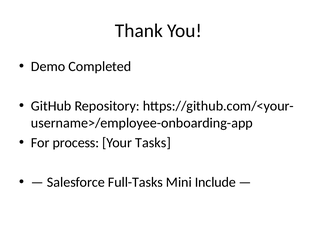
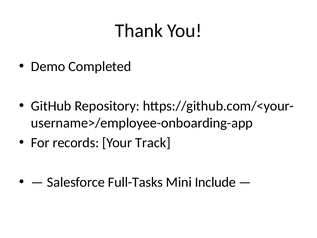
process: process -> records (76, 143)
Tasks: Tasks -> Track (153, 143)
